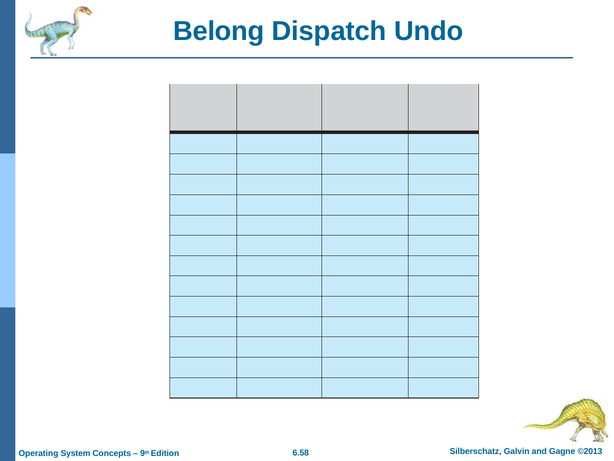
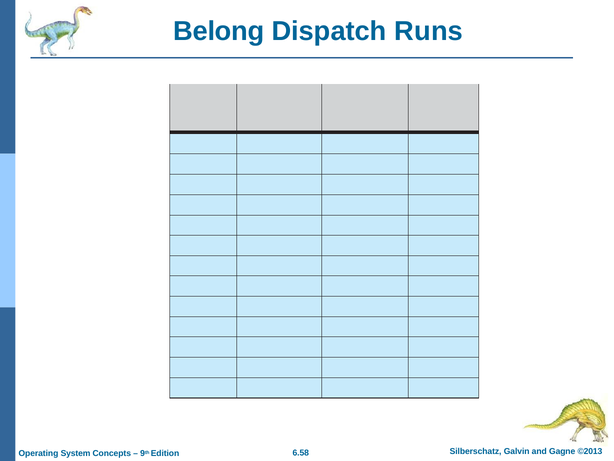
Undo: Undo -> Runs (429, 31)
